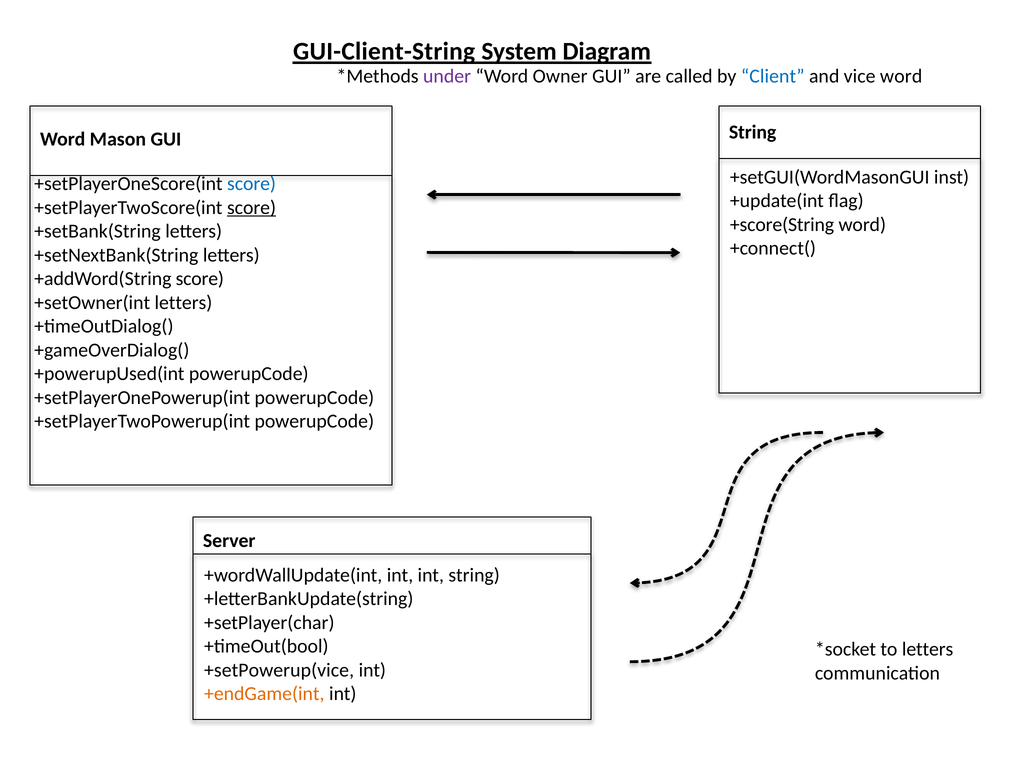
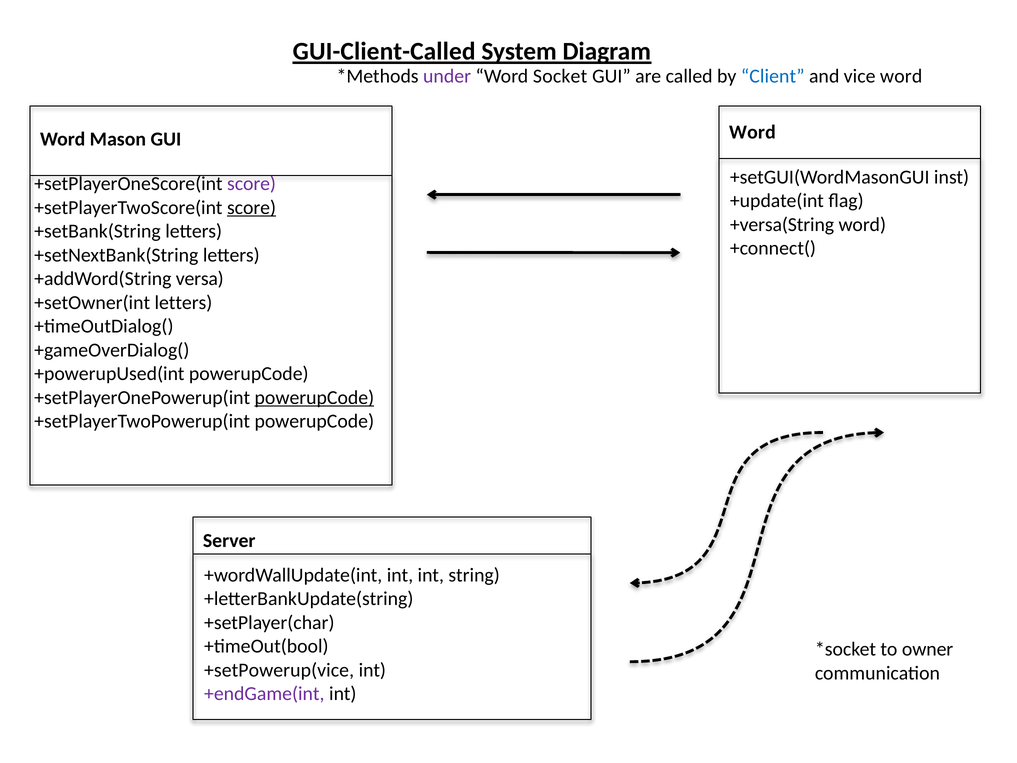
GUI-Client-String: GUI-Client-String -> GUI-Client-Called (384, 52)
Owner: Owner -> Socket (560, 76)
String: String -> Word (752, 132)
score colour: blue -> purple (252, 184)
+score(String: +score(String -> +versa(String (782, 224)
+addWord(String score: score -> versa (200, 279)
powerupCode underline: none -> present (314, 397)
to letters: letters -> owner (928, 649)
+endGame(int colour: orange -> purple (264, 694)
